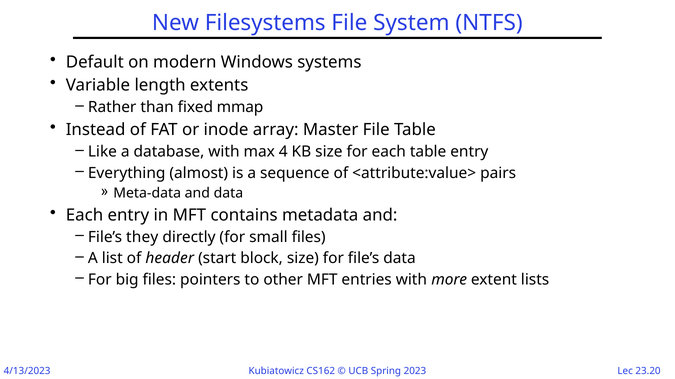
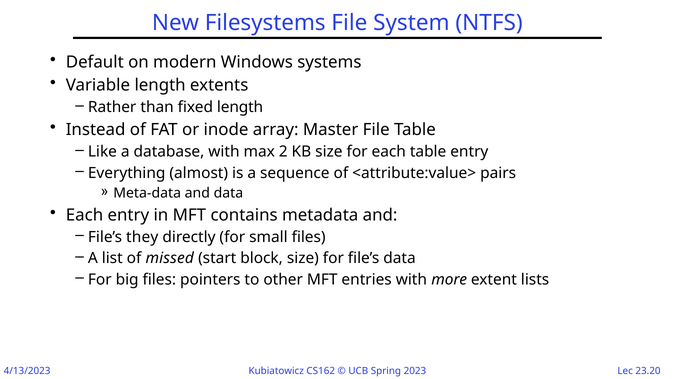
fixed mmap: mmap -> length (240, 107)
4: 4 -> 2 (283, 152)
header: header -> missed (170, 259)
